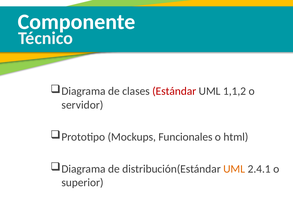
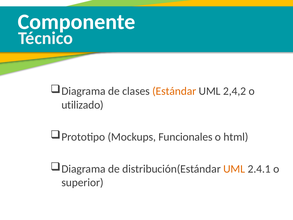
Estándar colour: red -> orange (174, 91)
1,1,2: 1,1,2 -> 2,4,2 (235, 91)
servidor: servidor -> utilizado (83, 105)
